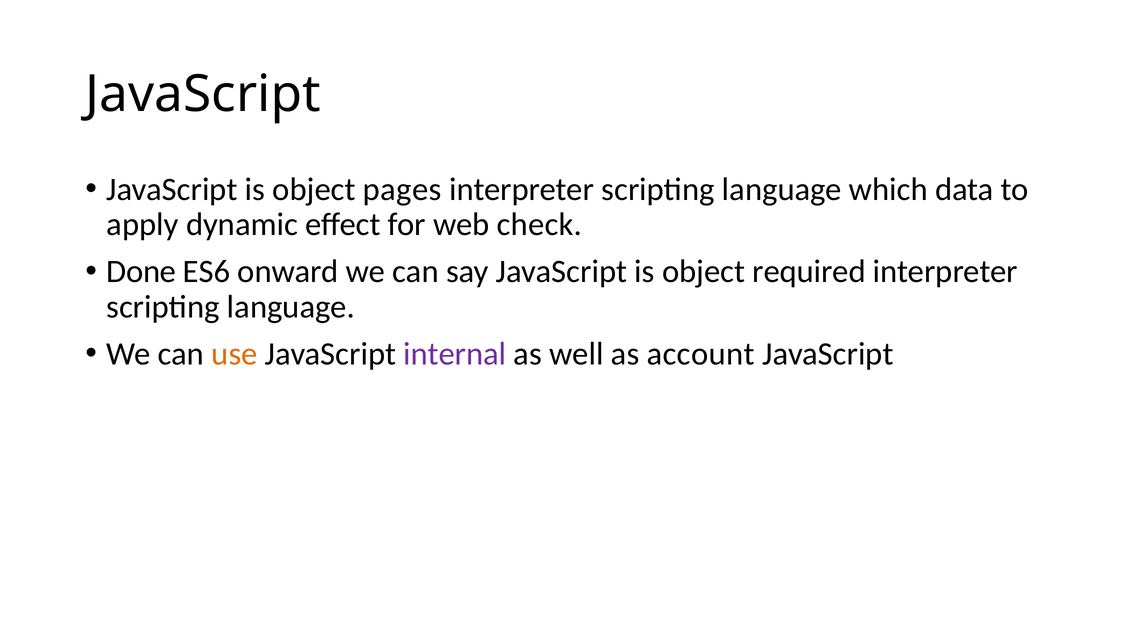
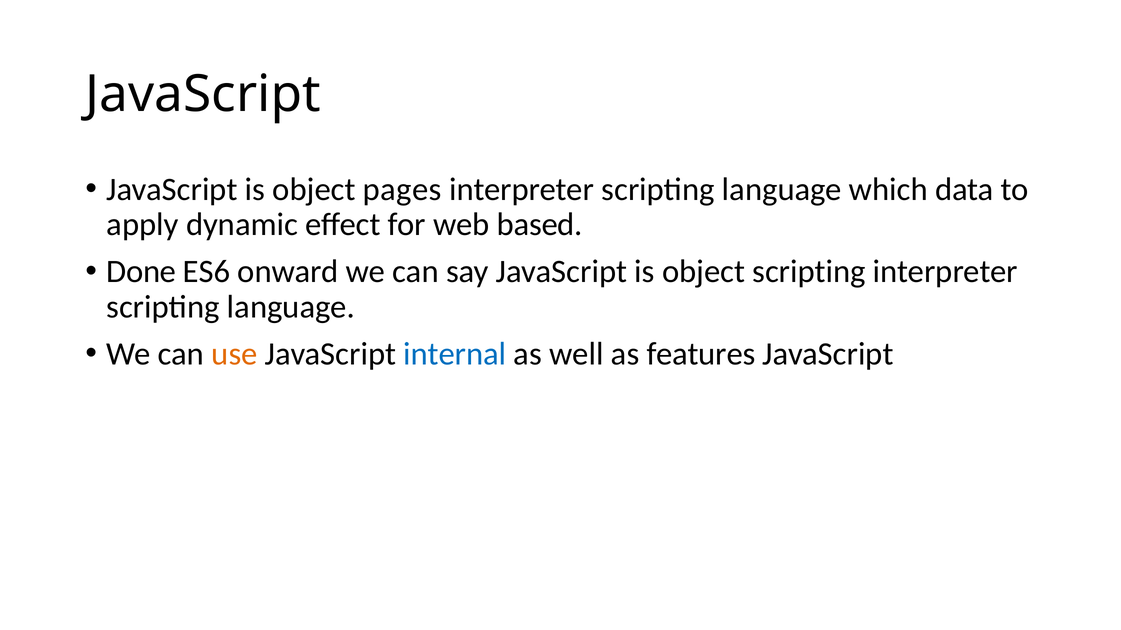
check: check -> based (540, 225)
object required: required -> scripting (809, 272)
internal colour: purple -> blue (455, 354)
account: account -> features (701, 354)
